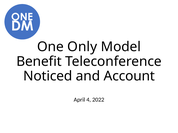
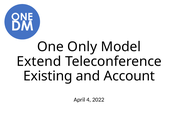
Benefit: Benefit -> Extend (39, 62)
Noticed: Noticed -> Existing (48, 76)
